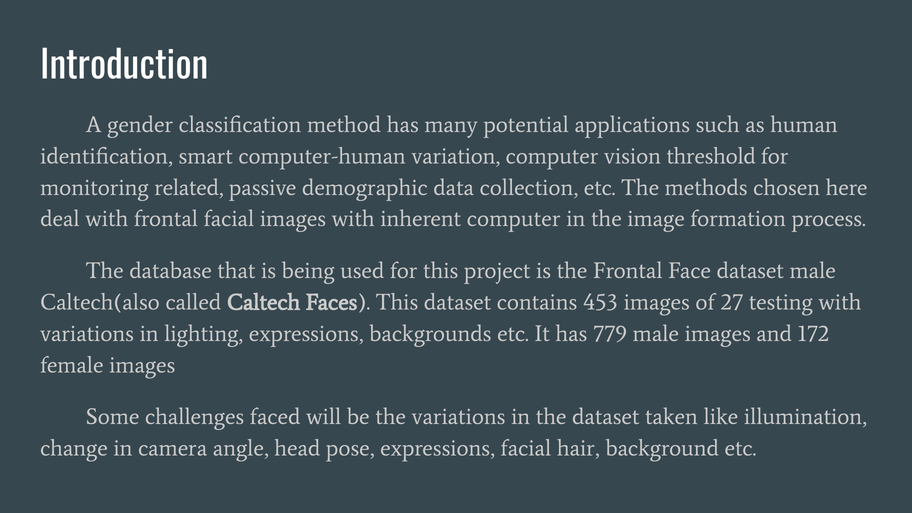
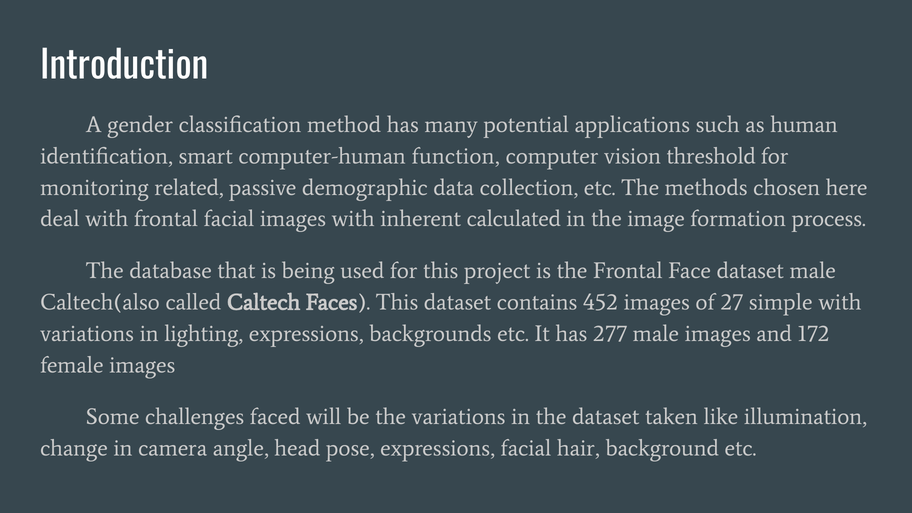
variation: variation -> function (456, 156)
inherent computer: computer -> calculated (514, 219)
453: 453 -> 452 (600, 302)
testing: testing -> simple (781, 302)
779: 779 -> 277 (610, 334)
